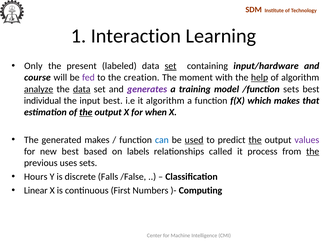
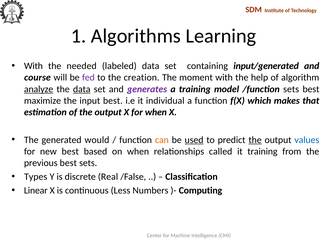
Interaction: Interaction -> Algorithms (136, 36)
Only: Only -> With (33, 66)
present: present -> needed (82, 66)
set underline: present -> none (171, 66)
input/hardware: input/hardware -> input/generated (266, 66)
help underline: present -> none (260, 78)
individual: individual -> maximize (42, 101)
it algorithm: algorithm -> individual (165, 101)
the underline: present -> none (86, 112)
generated makes: makes -> would (97, 140)
can colour: blue -> orange (162, 140)
values colour: purple -> blue (307, 140)
on labels: labels -> when (138, 152)
it process: process -> training (262, 152)
the underline: present -> none (313, 152)
previous uses: uses -> best (68, 163)
Hours: Hours -> Types (36, 177)
Falls: Falls -> Real (108, 177)
First: First -> Less (120, 191)
